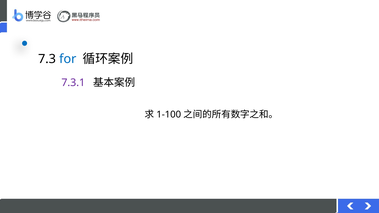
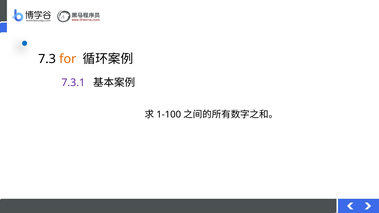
for colour: blue -> orange (68, 59)
